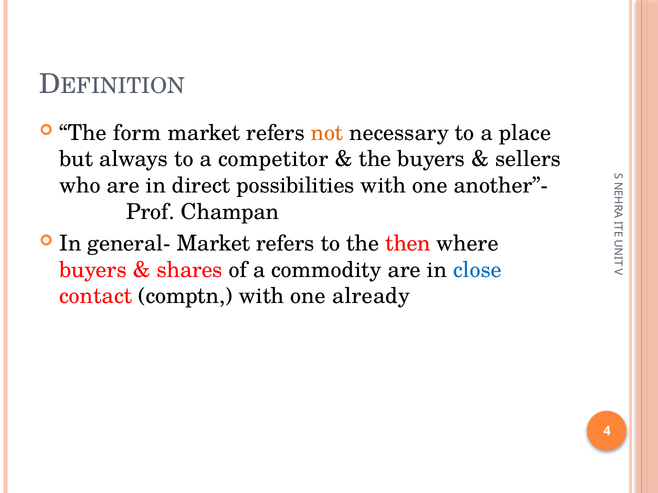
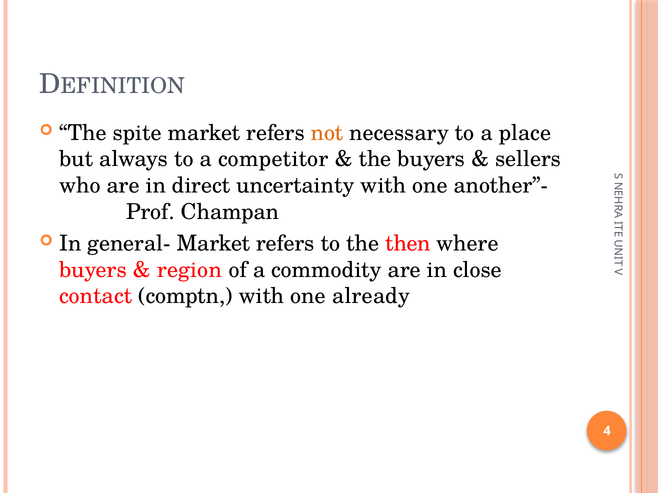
form: form -> spite (137, 133)
possibilities: possibilities -> uncertainty (295, 186)
shares: shares -> region (190, 270)
close colour: blue -> black (478, 270)
